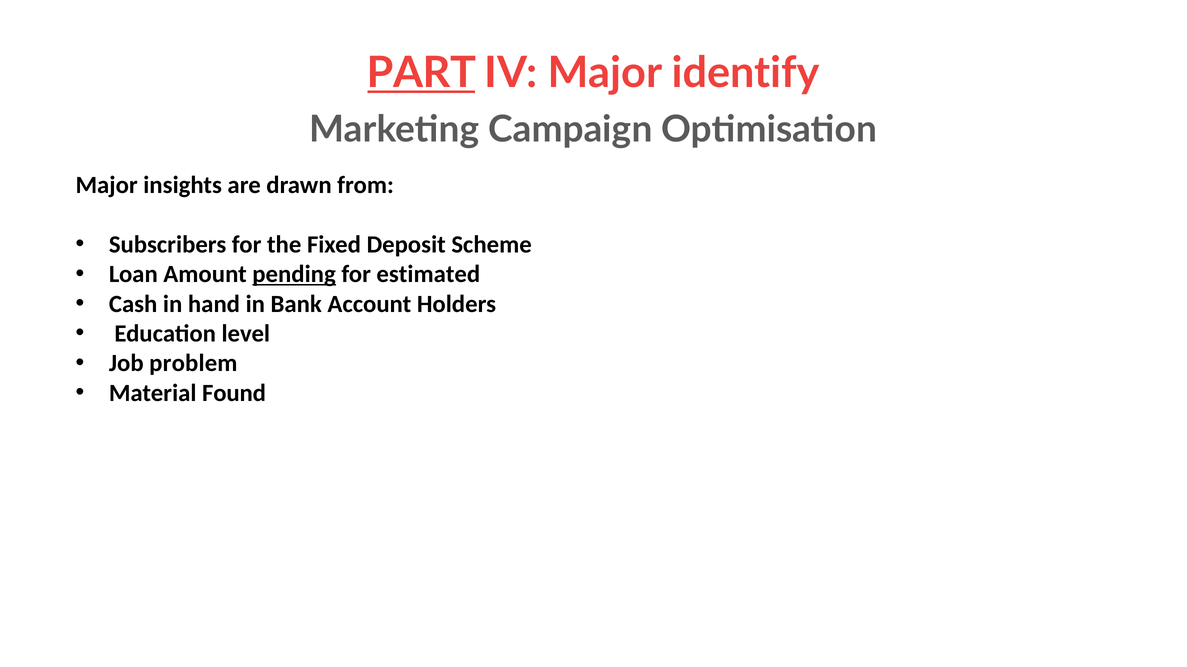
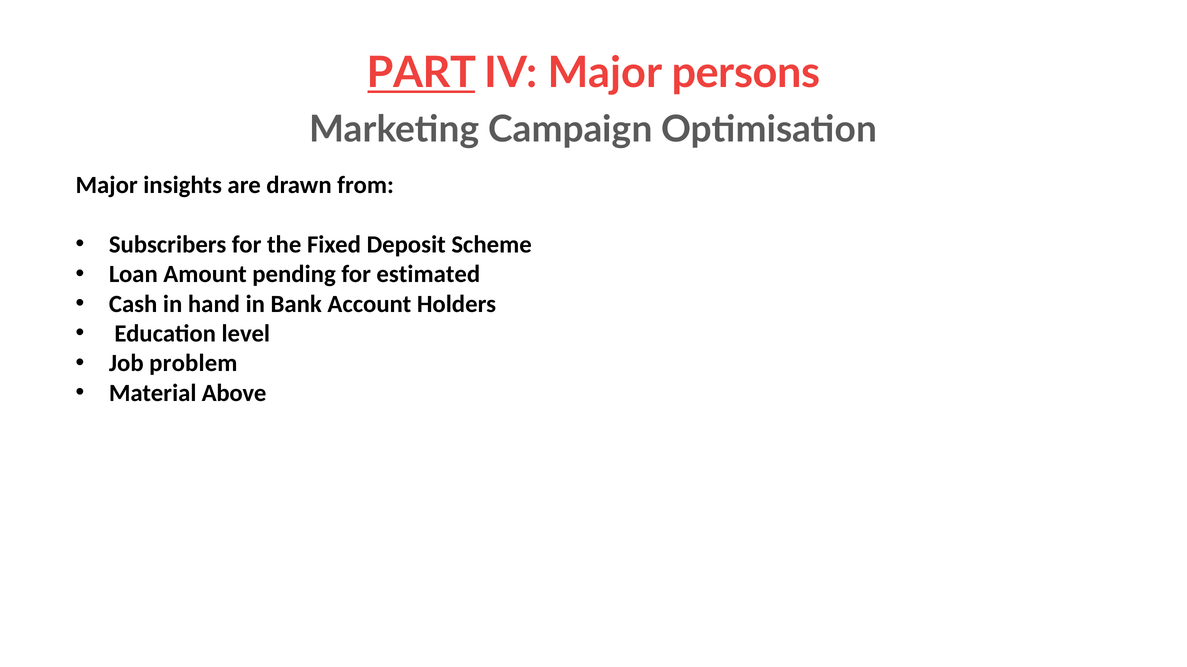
identify: identify -> persons (746, 73)
pending underline: present -> none (294, 275)
Found: Found -> Above (234, 393)
